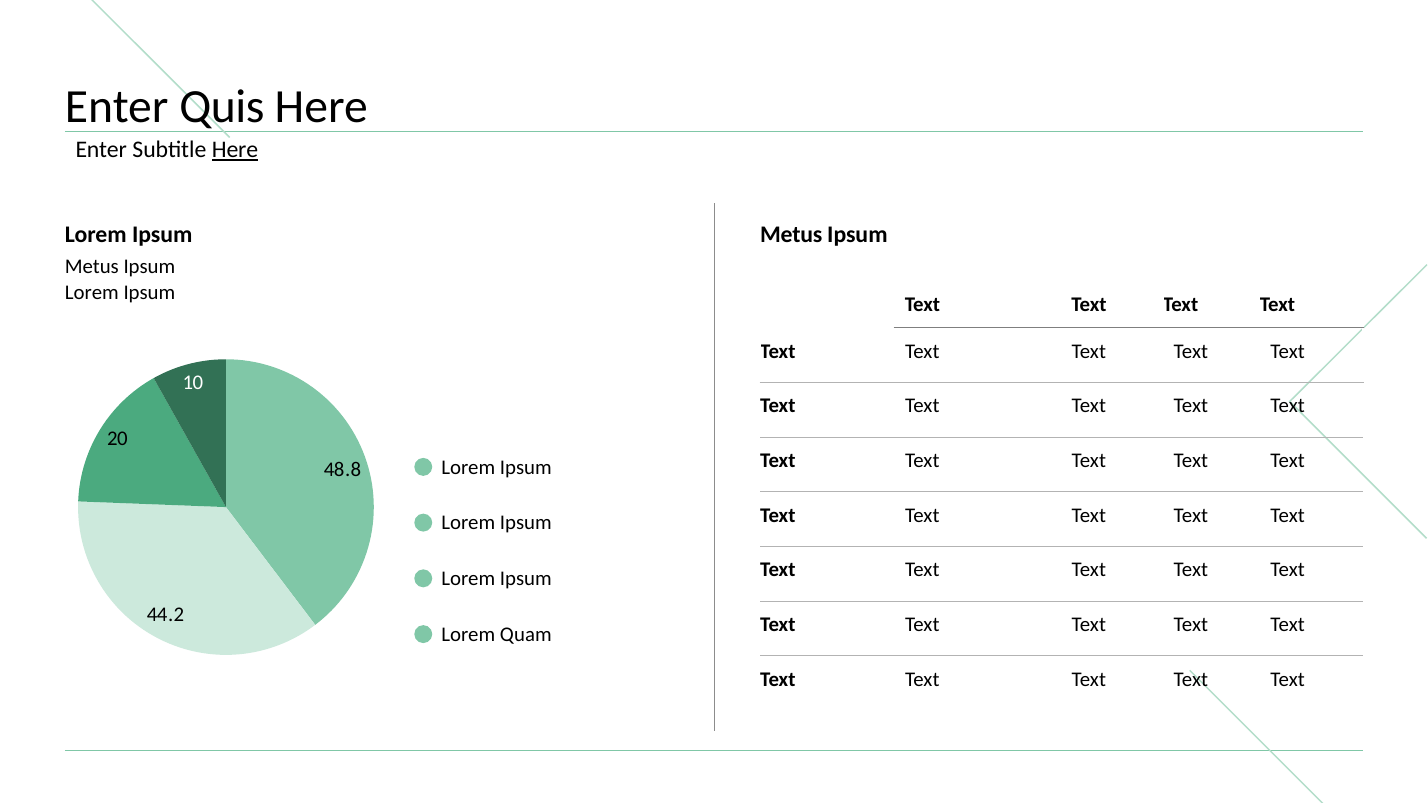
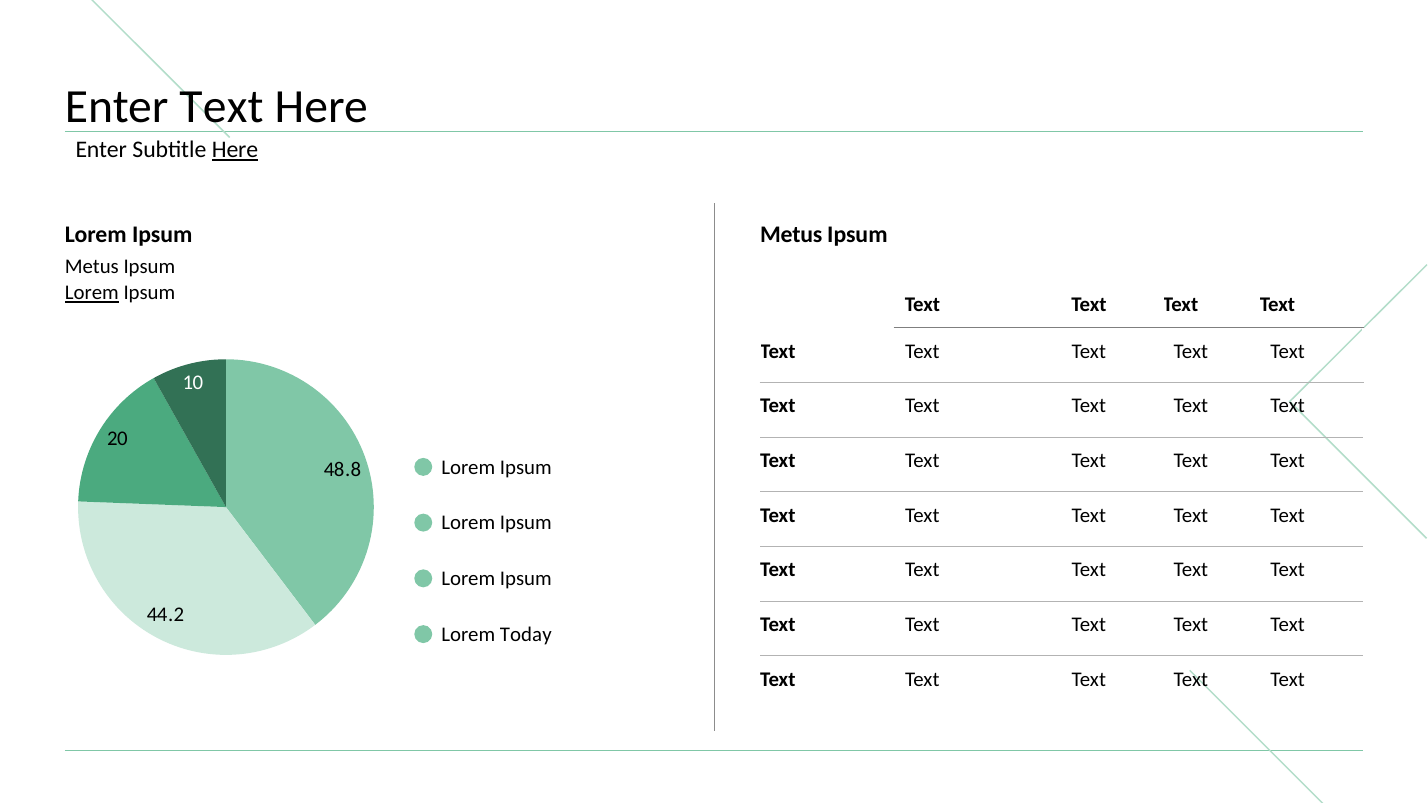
Enter Quis: Quis -> Text (221, 107)
Lorem underline: none -> present (92, 293)
Quam: Quam -> Today (526, 635)
